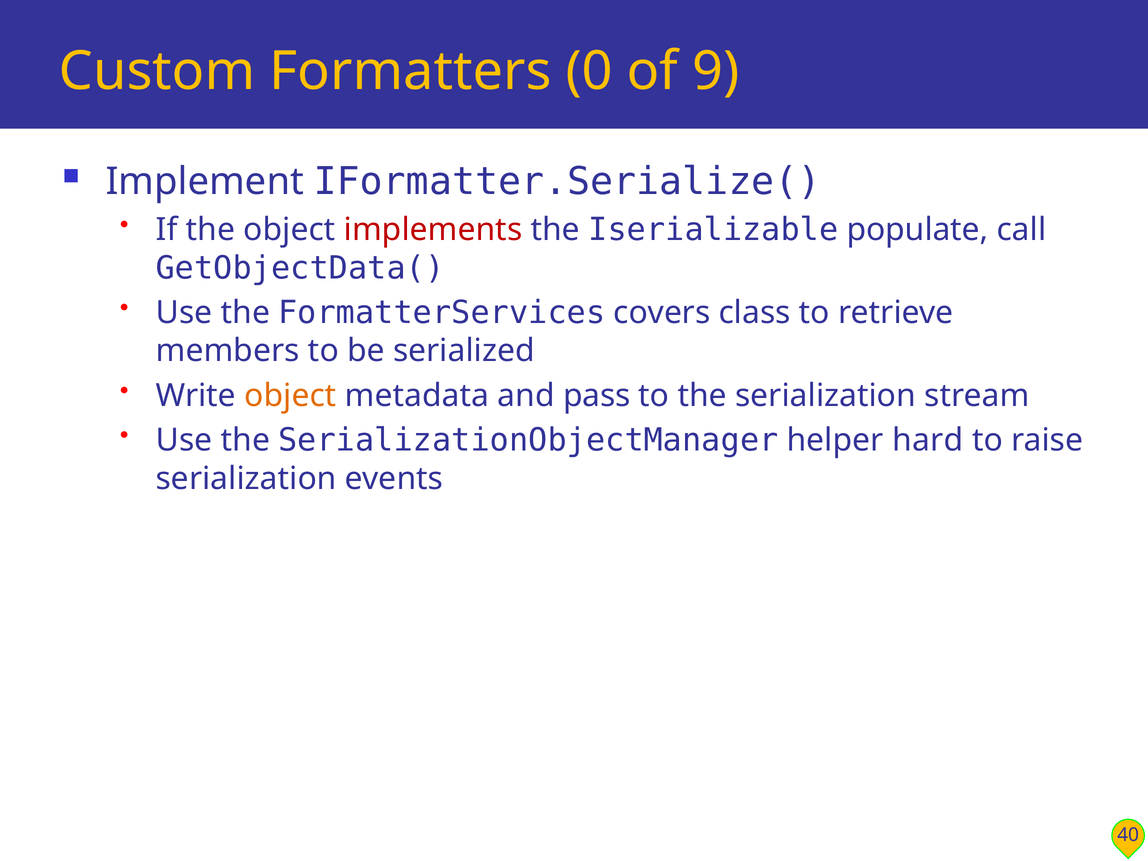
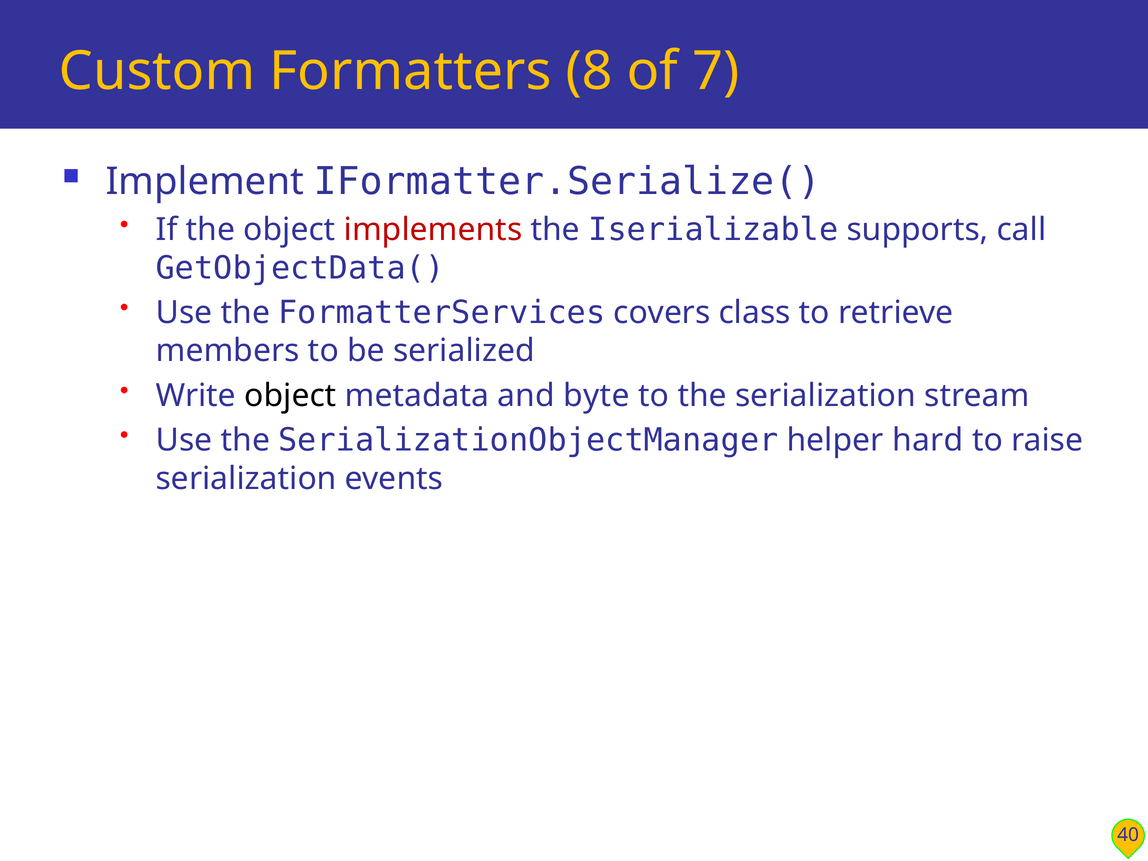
0: 0 -> 8 (589, 72)
9: 9 -> 7 (716, 72)
populate: populate -> supports (918, 230)
object colour: orange -> black (290, 396)
pass: pass -> byte (596, 396)
